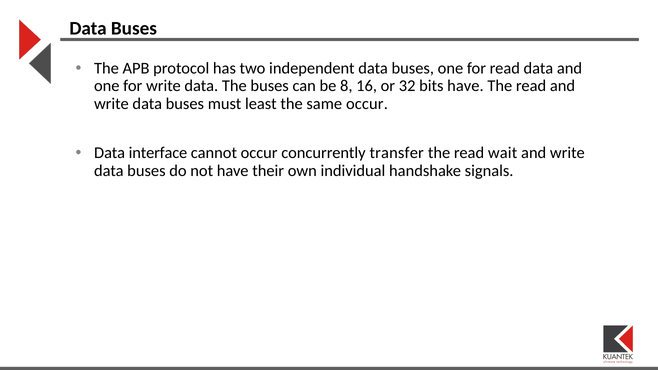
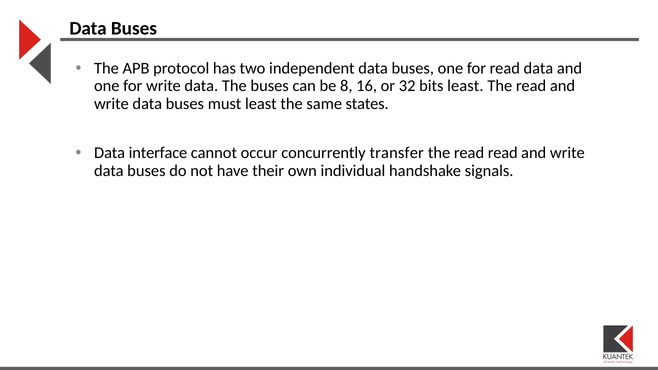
bits have: have -> least (465, 86)
same occur: occur -> states (367, 104)
read wait: wait -> read (503, 153)
